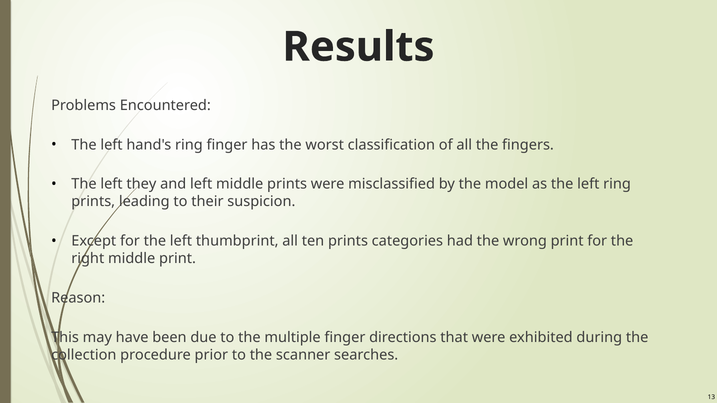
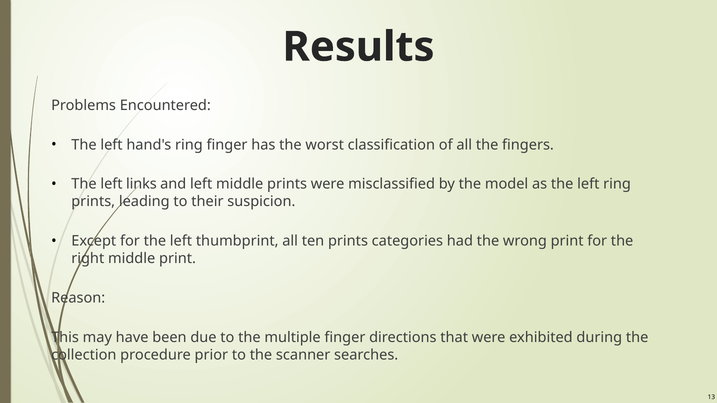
they: they -> links (141, 184)
